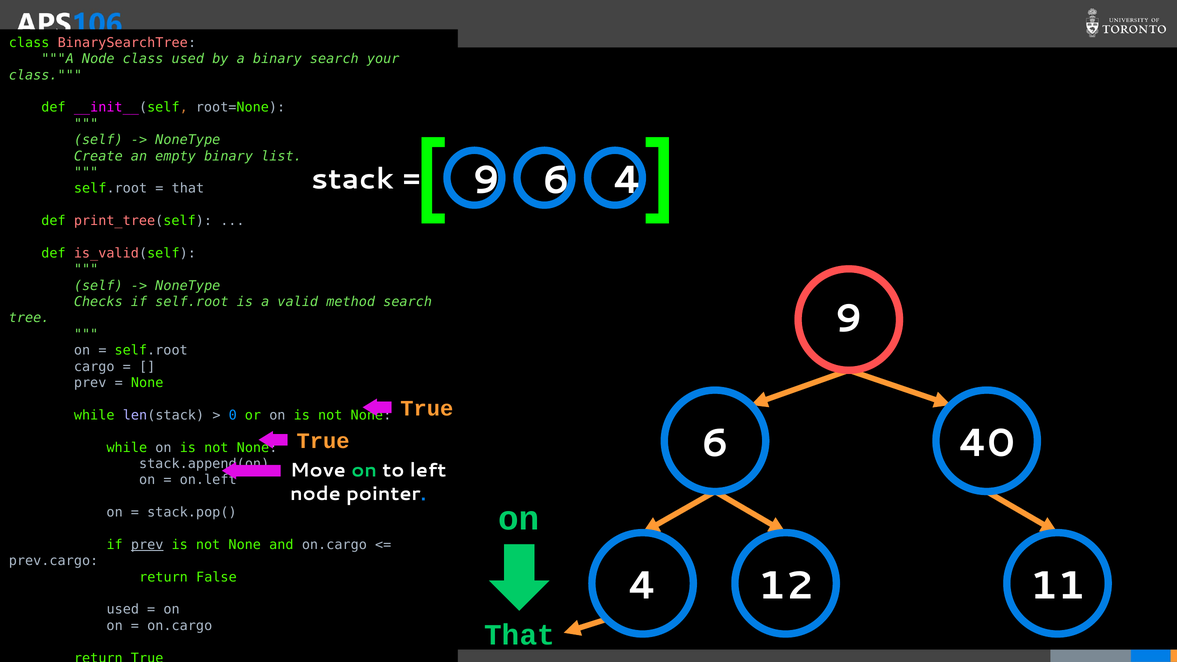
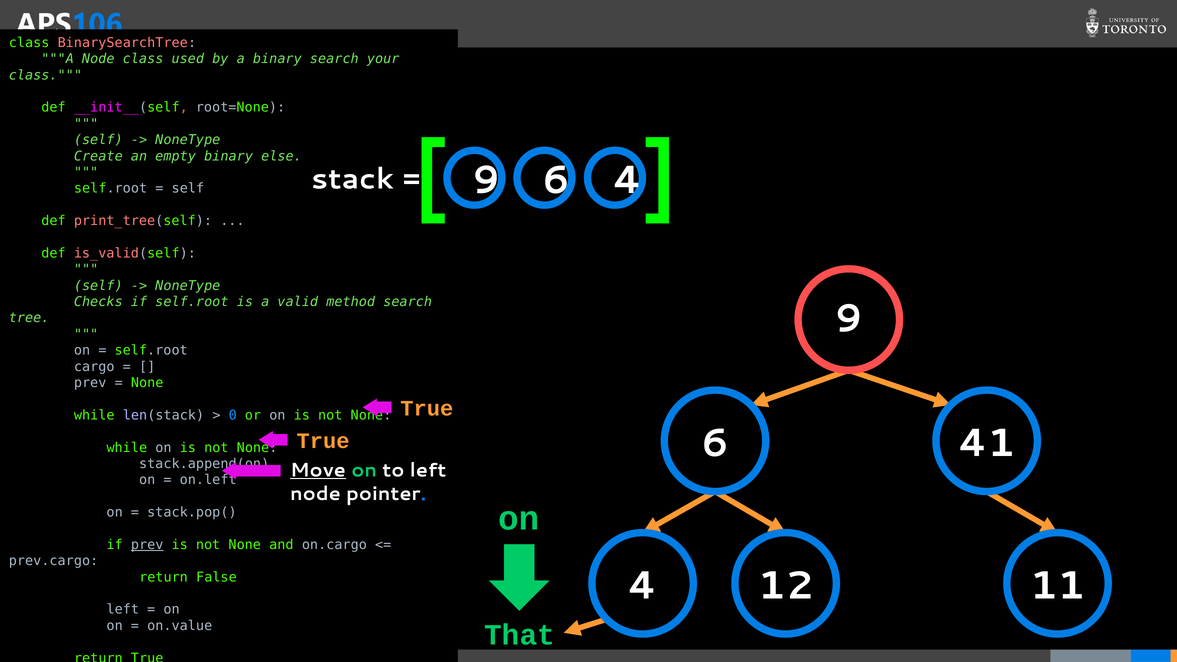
list: list -> else (281, 156)
that: that -> self (188, 189)
40: 40 -> 41 (987, 444)
Move underline: none -> present (318, 470)
used: used -> left (123, 610)
on.cargo: on.cargo -> on.value (180, 626)
